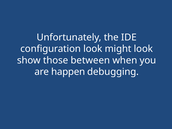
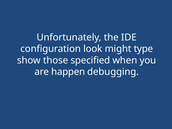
might look: look -> type (143, 49)
between: between -> specified (90, 60)
